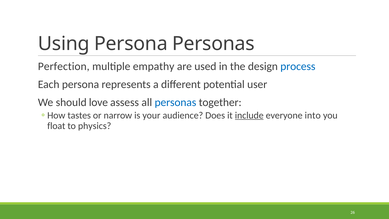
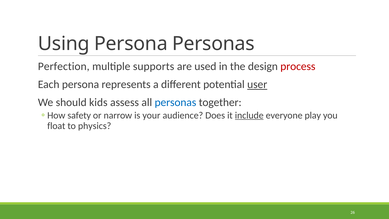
empathy: empathy -> supports (154, 66)
process colour: blue -> red (298, 66)
user underline: none -> present (257, 84)
love: love -> kids (98, 102)
tastes: tastes -> safety (79, 115)
into: into -> play (313, 115)
